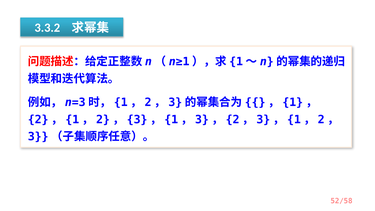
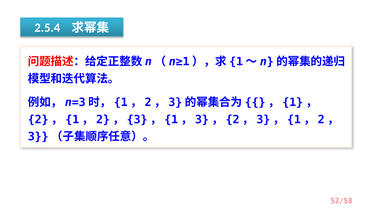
3.3.2: 3.3.2 -> 2.5.4 (47, 28)
